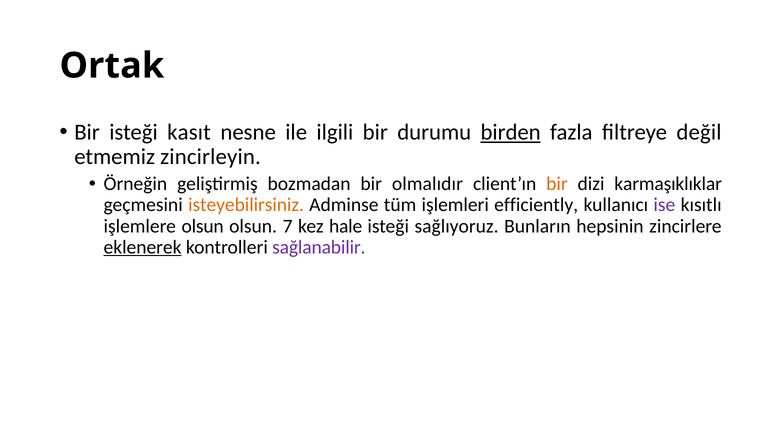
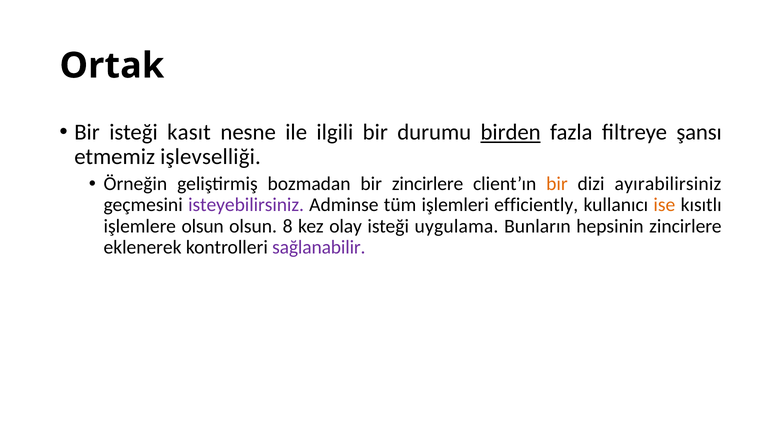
değil: değil -> şansı (699, 132)
zincirleyin: zincirleyin -> işlevselliği (210, 157)
bir olmalıdır: olmalıdır -> zincirlere (428, 184)
karmaşıklıklar: karmaşıklıklar -> ayırabilirsiniz (668, 184)
isteyebilirsiniz colour: orange -> purple (246, 205)
ise colour: purple -> orange (664, 205)
7: 7 -> 8 (288, 226)
hale: hale -> olay (346, 226)
sağlıyoruz: sağlıyoruz -> uygulama (456, 226)
eklenerek underline: present -> none (143, 247)
